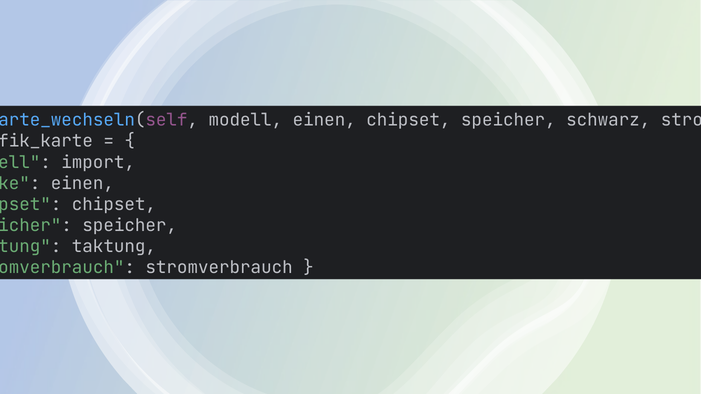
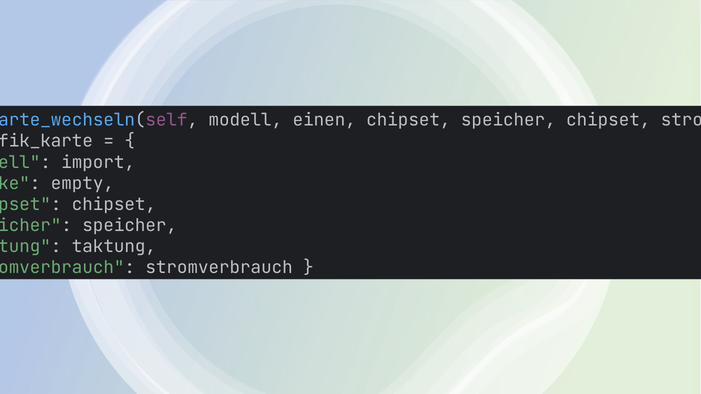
speicher schwarz: schwarz -> chipset (608, 120)
einen: einen -> empty (82, 183)
